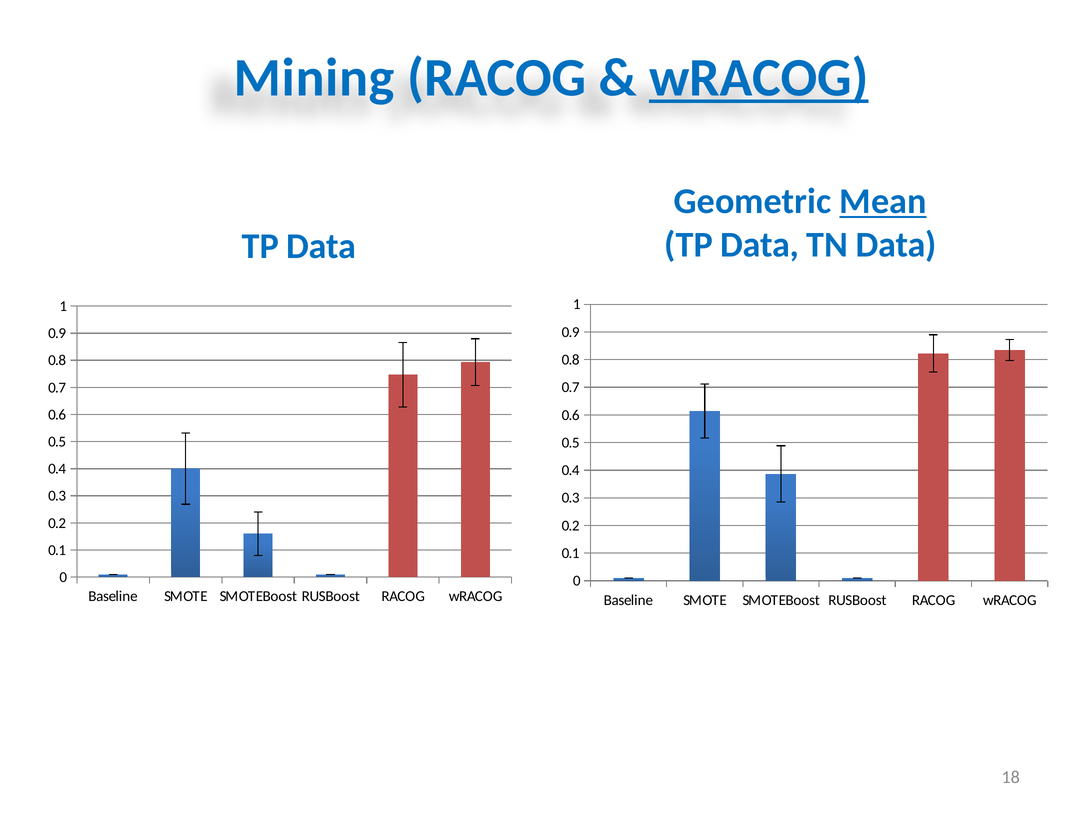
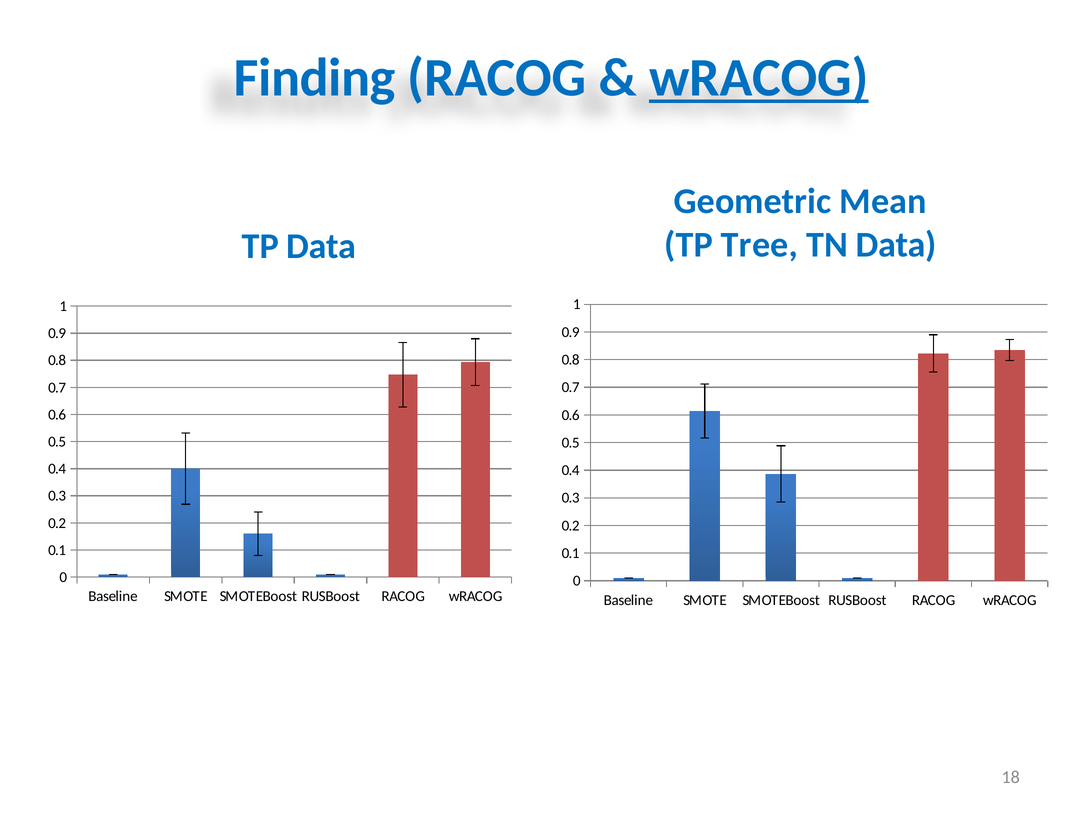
Mining: Mining -> Finding (315, 78)
Mean underline: present -> none (883, 201)
Data: Data -> Tree (760, 245)
